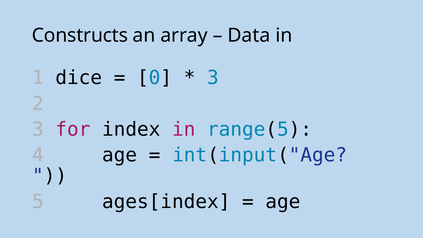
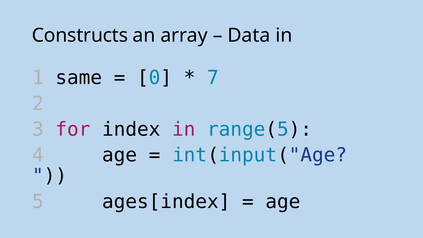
dice: dice -> same (79, 78)
3: 3 -> 7 (213, 78)
